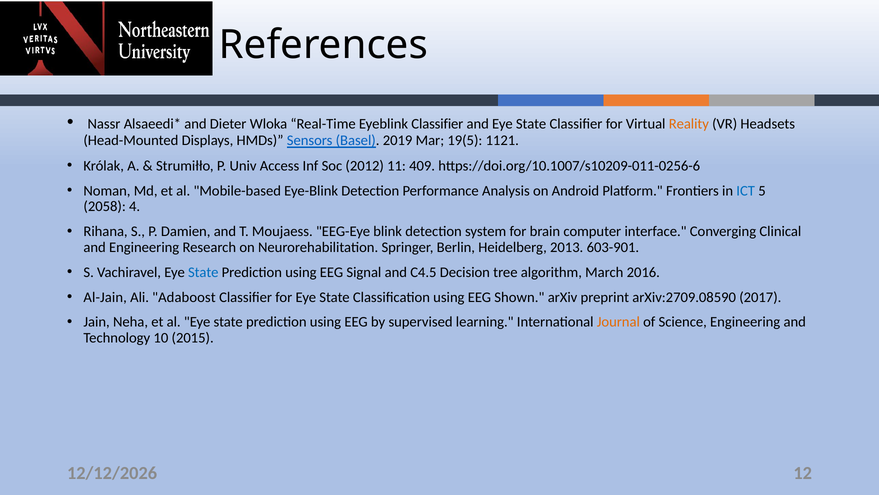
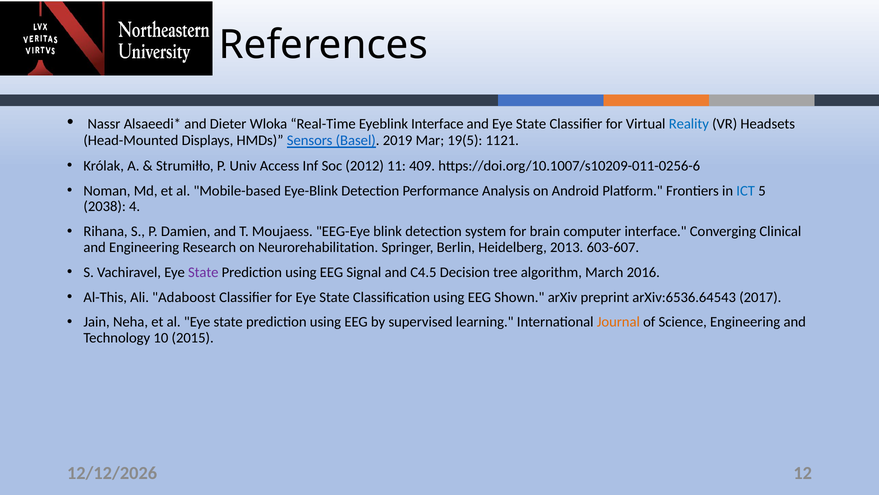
Eyeblink Classifier: Classifier -> Interface (437, 124)
Reality colour: orange -> blue (689, 124)
2058: 2058 -> 2038 (105, 206)
603-901: 603-901 -> 603-607 (613, 247)
State colour: blue -> purple (203, 272)
Al-Jain: Al-Jain -> Al-This (105, 297)
arXiv:2709.08590: arXiv:2709.08590 -> arXiv:6536.64543 (684, 297)
